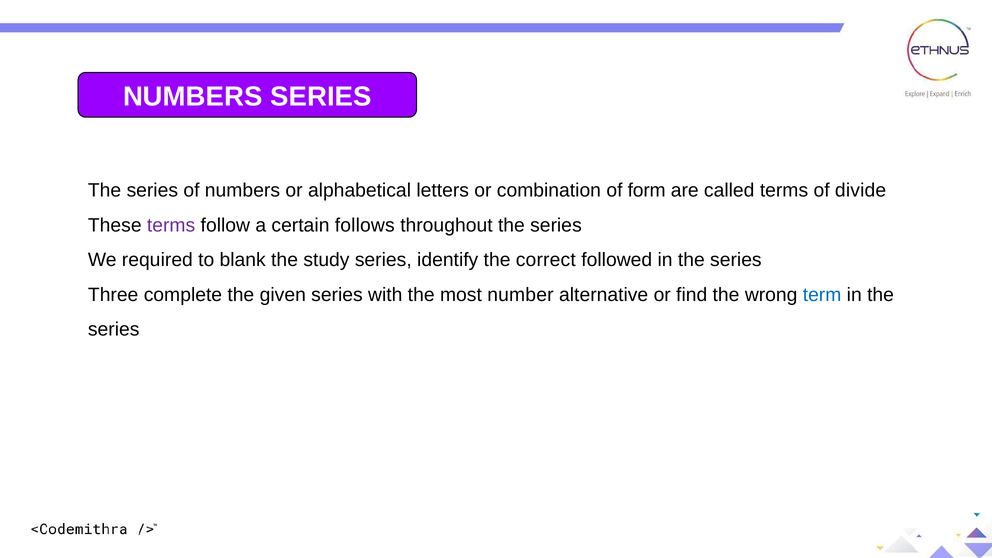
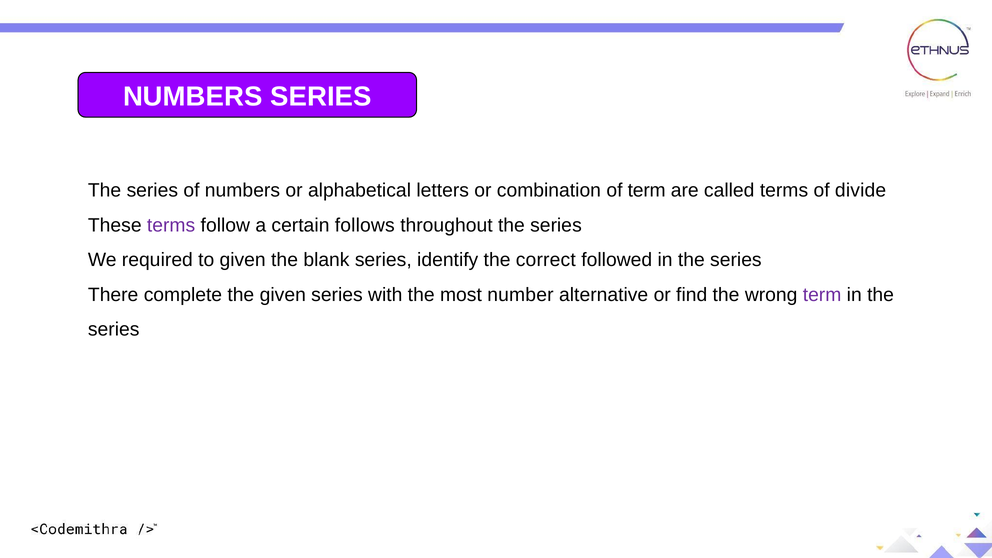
of form: form -> term (647, 191)
to blank: blank -> given (243, 260)
study: study -> blank (326, 260)
Three: Three -> There (113, 295)
term colour: blue -> purple (822, 295)
